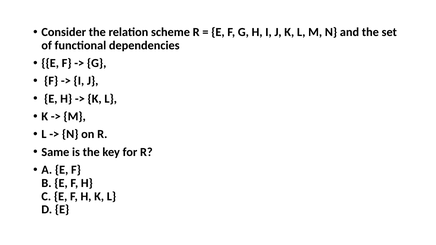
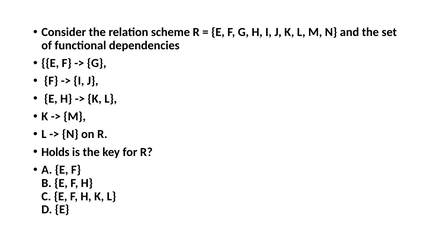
Same: Same -> Holds (55, 152)
